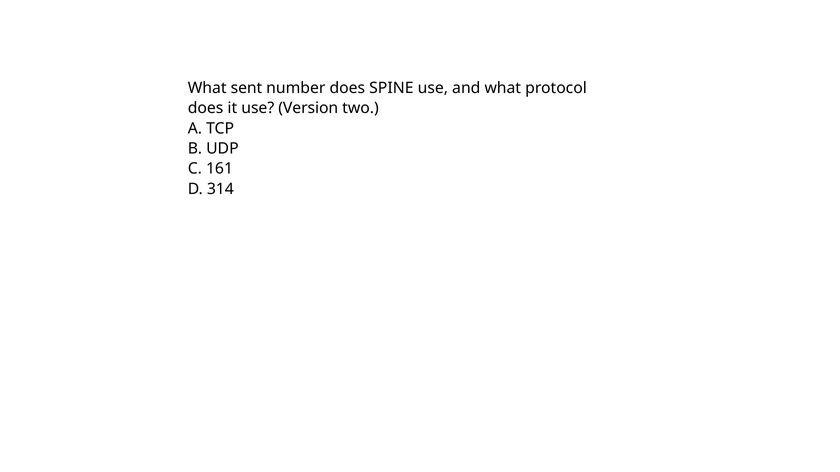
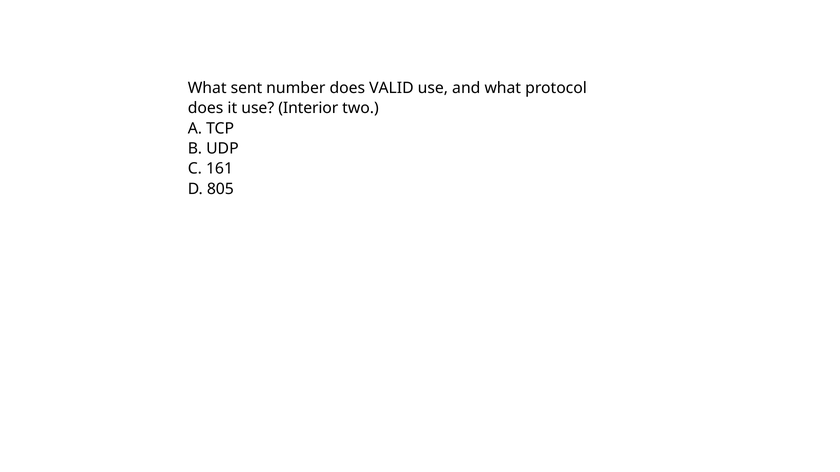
SPINE: SPINE -> VALID (391, 88)
Version: Version -> Interior (308, 108)
314: 314 -> 805 (220, 189)
